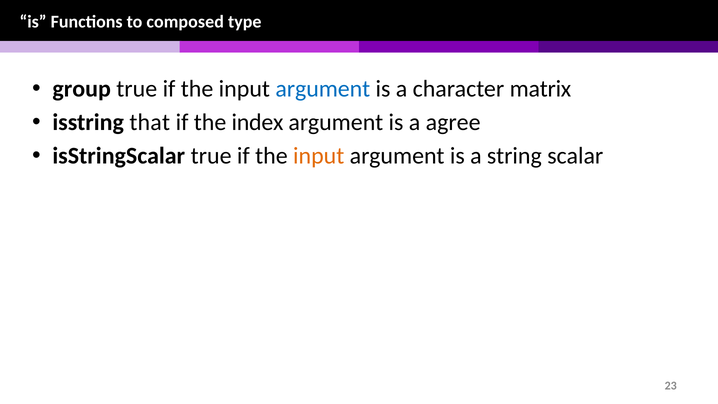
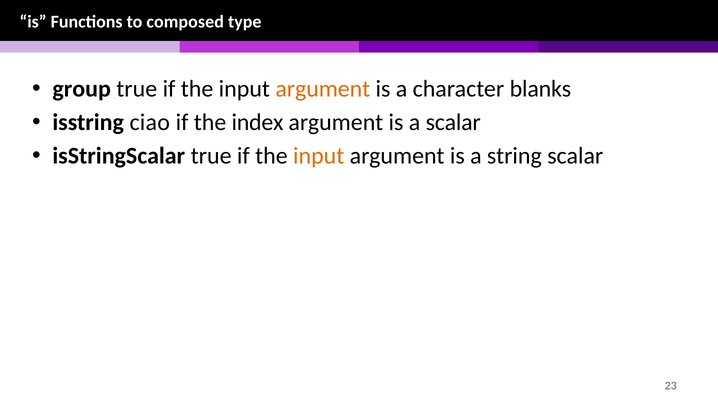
argument colour: blue -> orange (323, 89)
matrix: matrix -> blanks (540, 89)
that: that -> ciao (150, 122)
a agree: agree -> scalar (453, 122)
